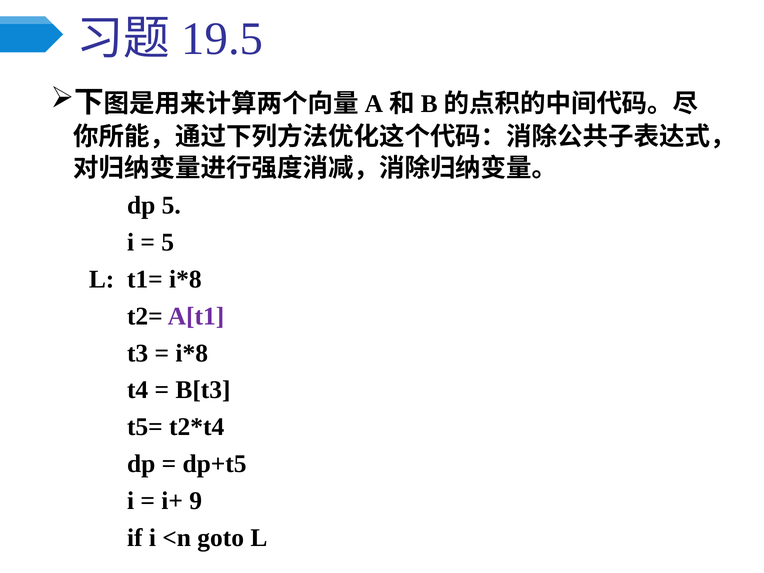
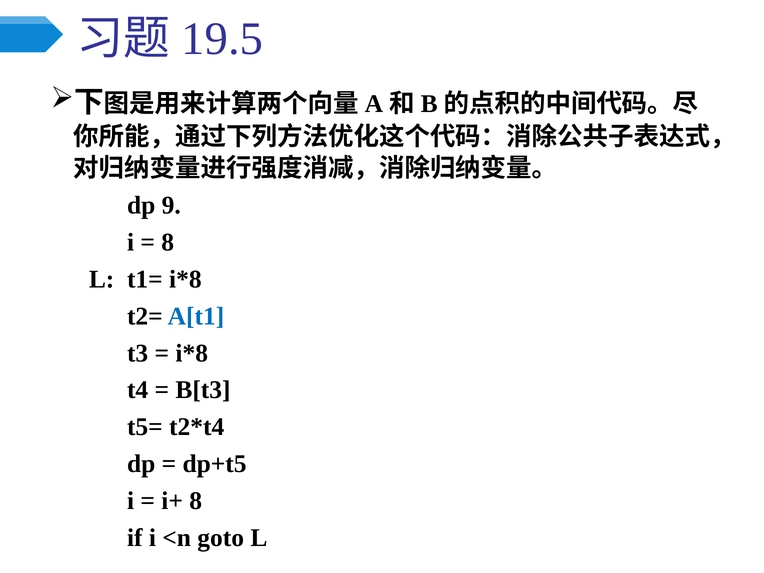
dp 5: 5 -> 9 (171, 205)
5: 5 -> 8 (168, 242)
A[t1 colour: purple -> blue (196, 316)
i+ 9: 9 -> 8 (196, 501)
